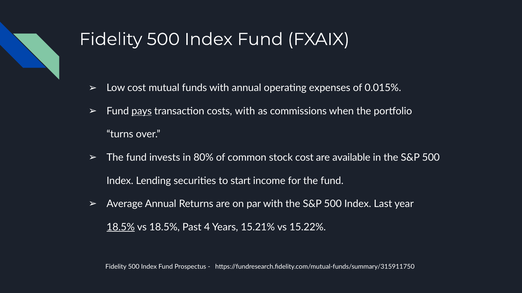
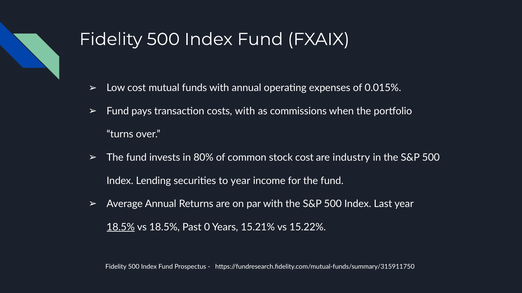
pays underline: present -> none (142, 111)
available: available -> industry (351, 158)
to start: start -> year (240, 181)
4: 4 -> 0 (207, 227)
